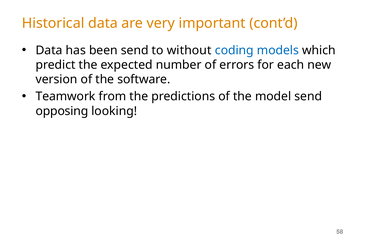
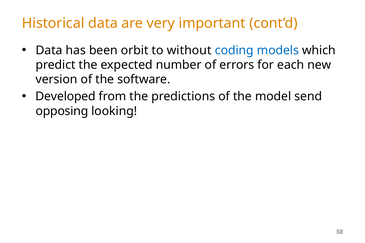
been send: send -> orbit (135, 50)
Teamwork: Teamwork -> Developed (66, 97)
